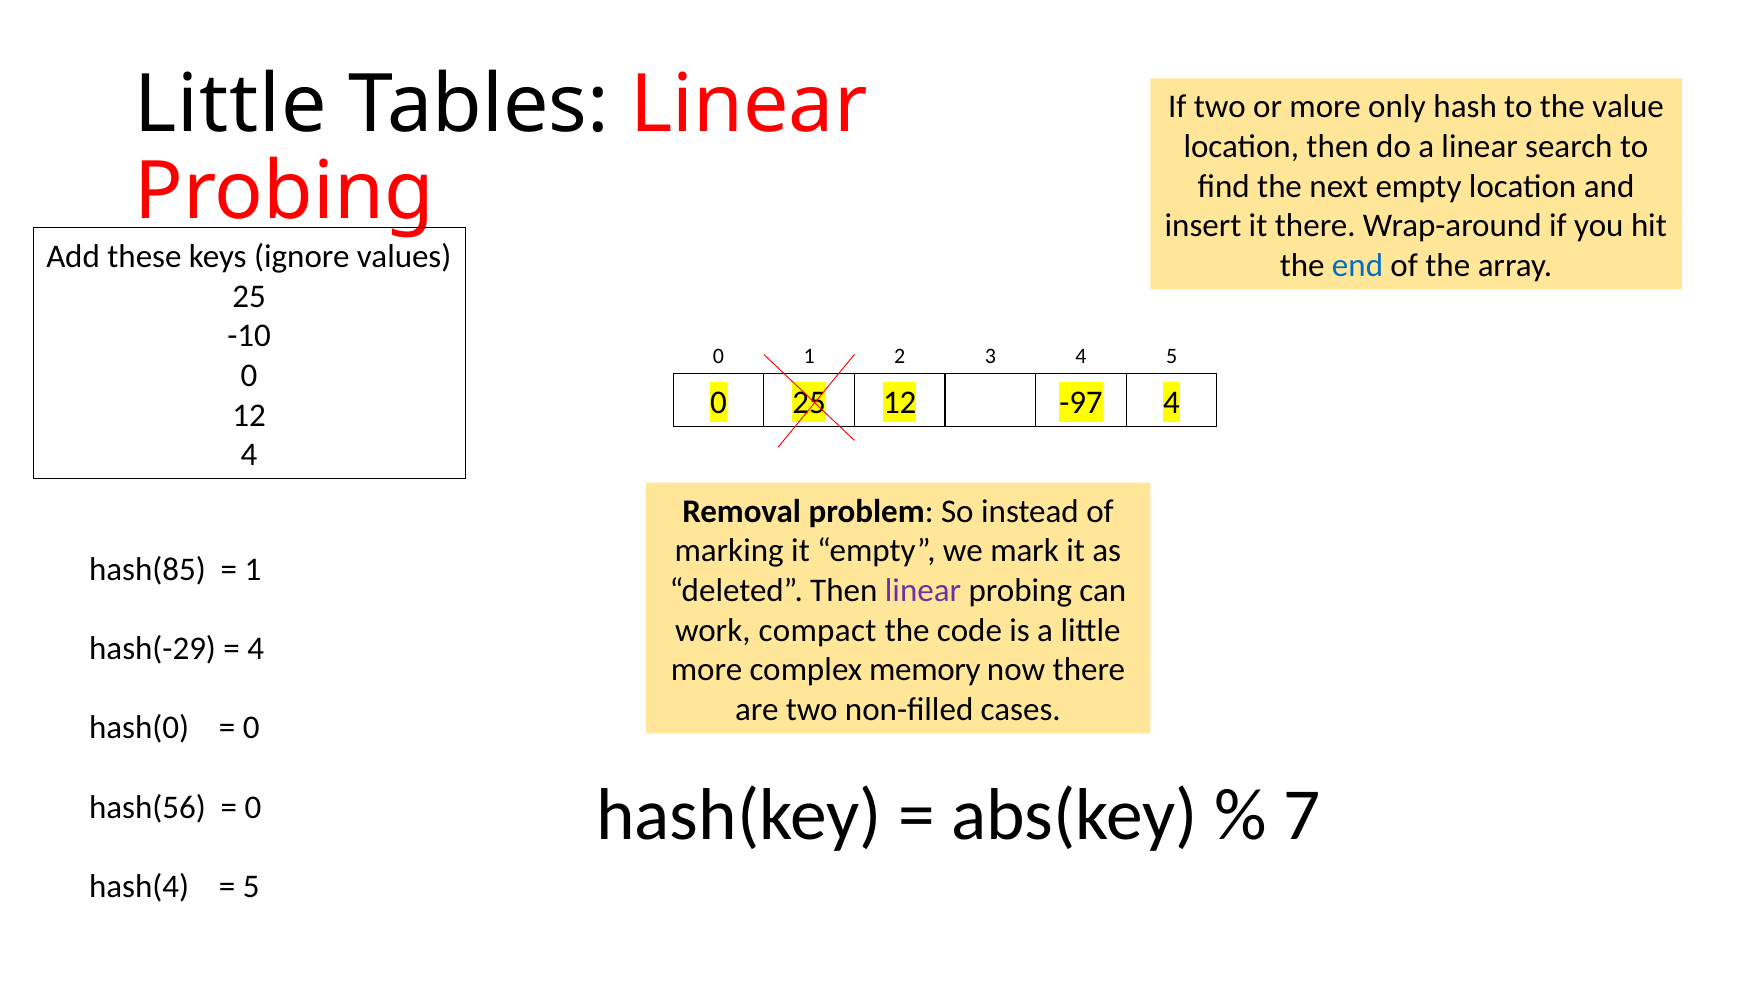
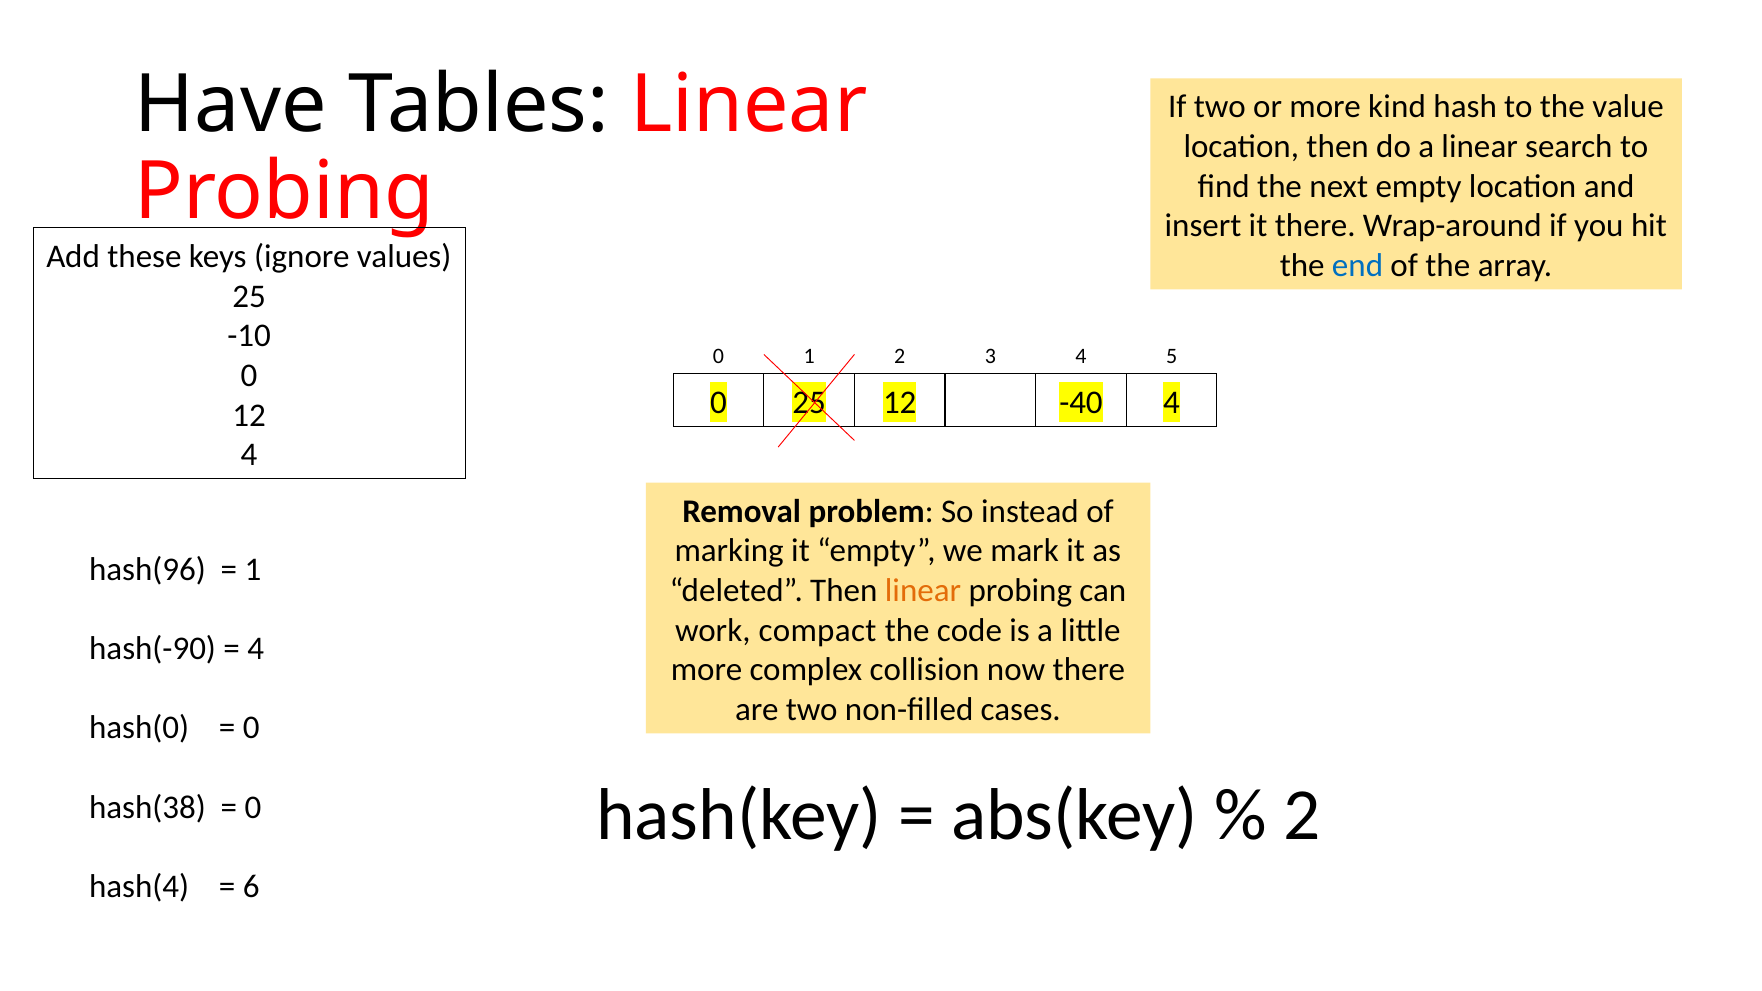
Little: Little -> Have (231, 104)
only: only -> kind (1397, 107)
-97: -97 -> -40 (1081, 402)
hash(85: hash(85 -> hash(96 (147, 570)
linear colour: purple -> orange (923, 591)
hash(-29: hash(-29 -> hash(-90 (153, 649)
memory: memory -> collision (925, 670)
7: 7 -> 2 (1302, 815)
hash(56: hash(56 -> hash(38 (147, 807)
5: 5 -> 6 (251, 887)
